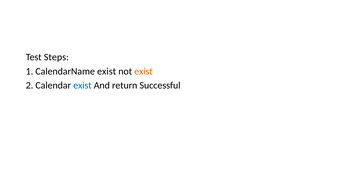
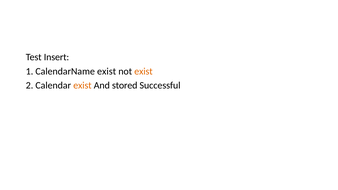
Steps: Steps -> Insert (56, 57)
exist colour: blue -> orange (82, 85)
return: return -> stored (125, 85)
